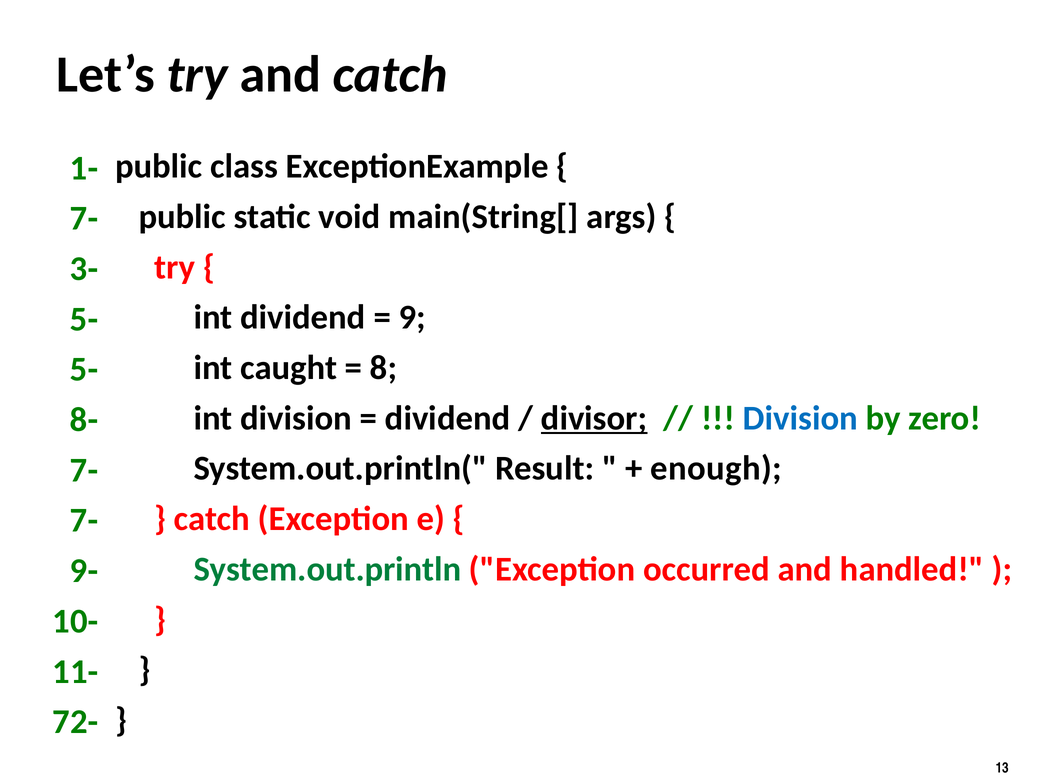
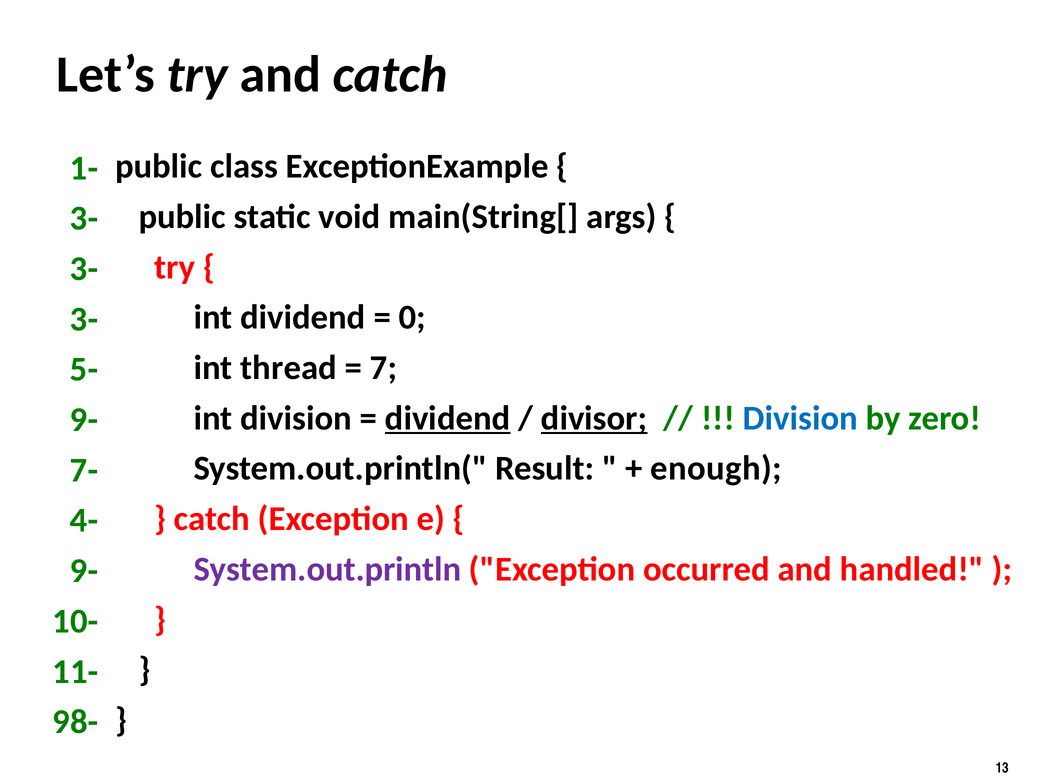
7-: 7- -> 3- (84, 219)
9: 9 -> 0 (412, 318)
5-: 5- -> 3- (84, 319)
caught: caught -> thread (289, 368)
8: 8 -> 7 (384, 368)
dividend underline: none -> present (448, 418)
8-: 8- -> 9- (84, 420)
7-: 7- -> 4- (84, 521)
System.out.println colour: green -> purple (327, 570)
72-: 72- -> 98- (75, 722)
